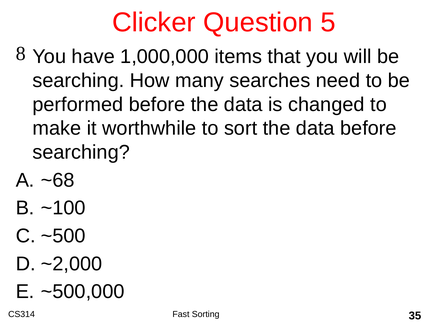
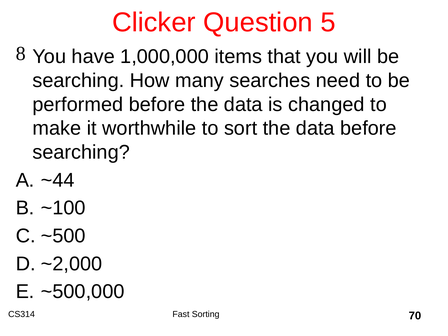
~68: ~68 -> ~44 (58, 180)
35: 35 -> 70 (415, 316)
